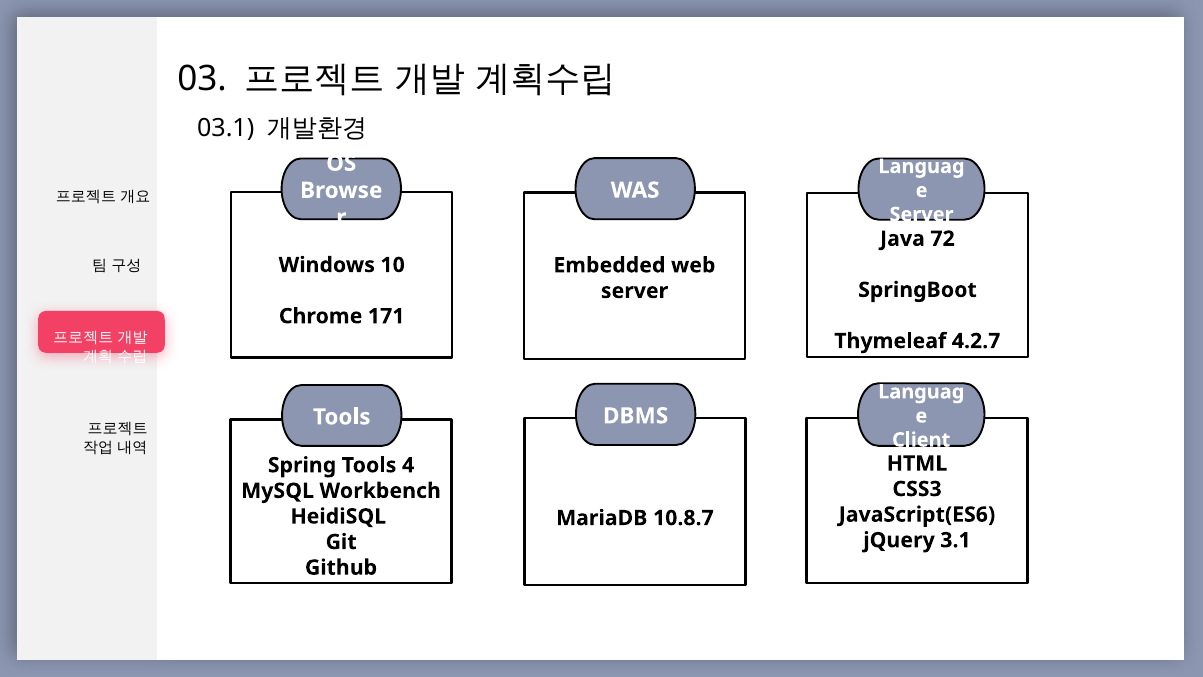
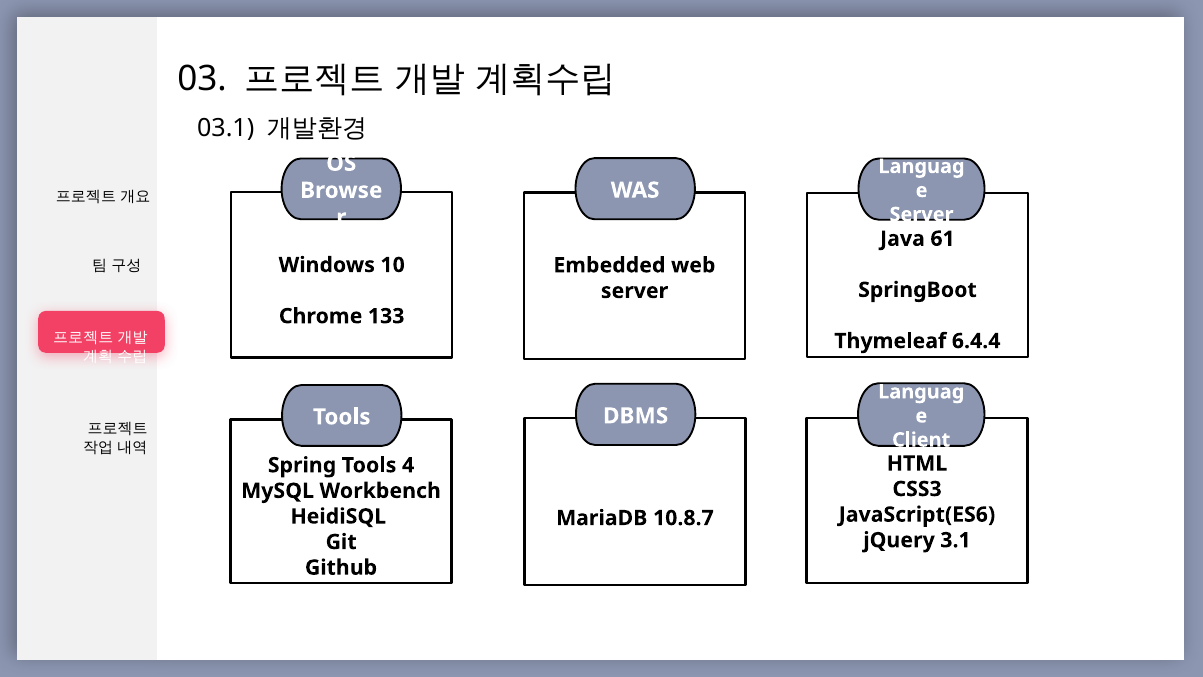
72: 72 -> 61 (943, 239)
171: 171 -> 133 (386, 316)
4.2.7: 4.2.7 -> 6.4.4 (976, 341)
